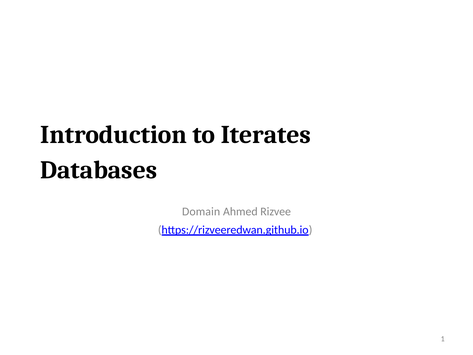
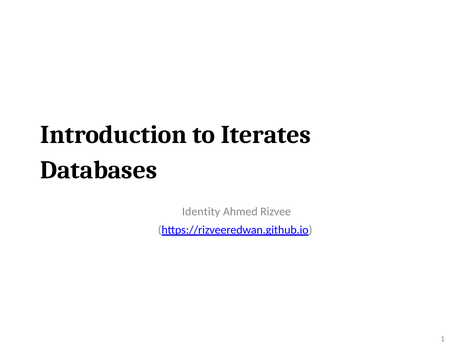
Domain: Domain -> Identity (201, 211)
